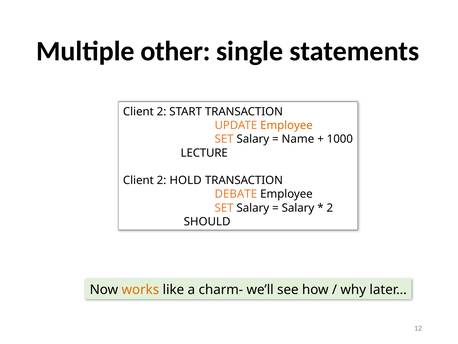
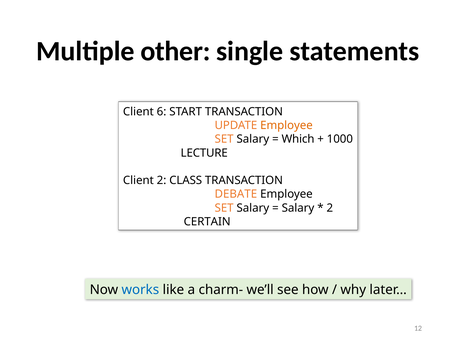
2: 2 -> 6 (162, 111)
Name: Name -> Which (298, 139)
HOLD: HOLD -> CLASS (186, 180)
SHOULD: SHOULD -> CERTAIN (207, 221)
works colour: orange -> blue (140, 289)
